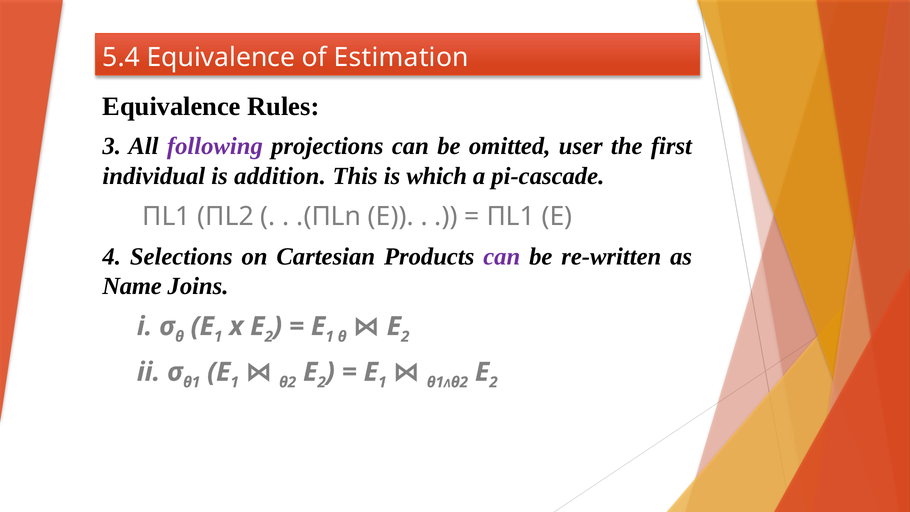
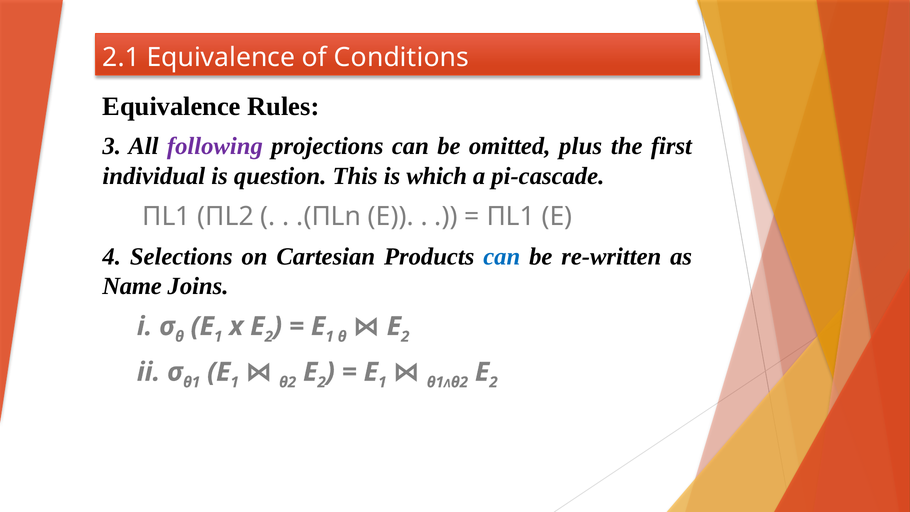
5.4: 5.4 -> 2.1 (121, 57)
Estimation: Estimation -> Conditions (401, 57)
user: user -> plus (581, 146)
addition: addition -> question (280, 176)
can colour: purple -> blue (502, 256)
